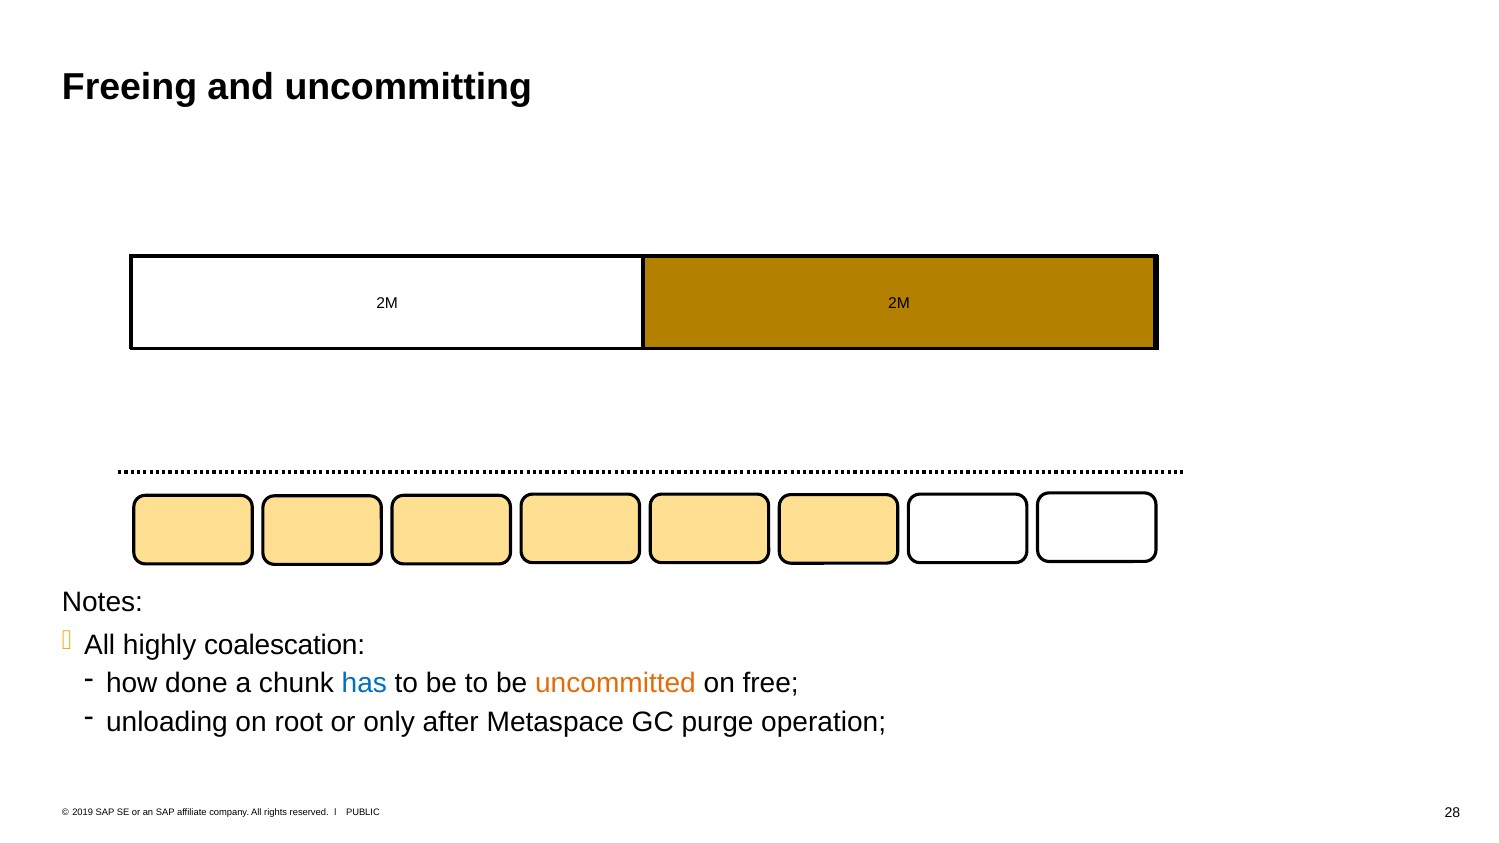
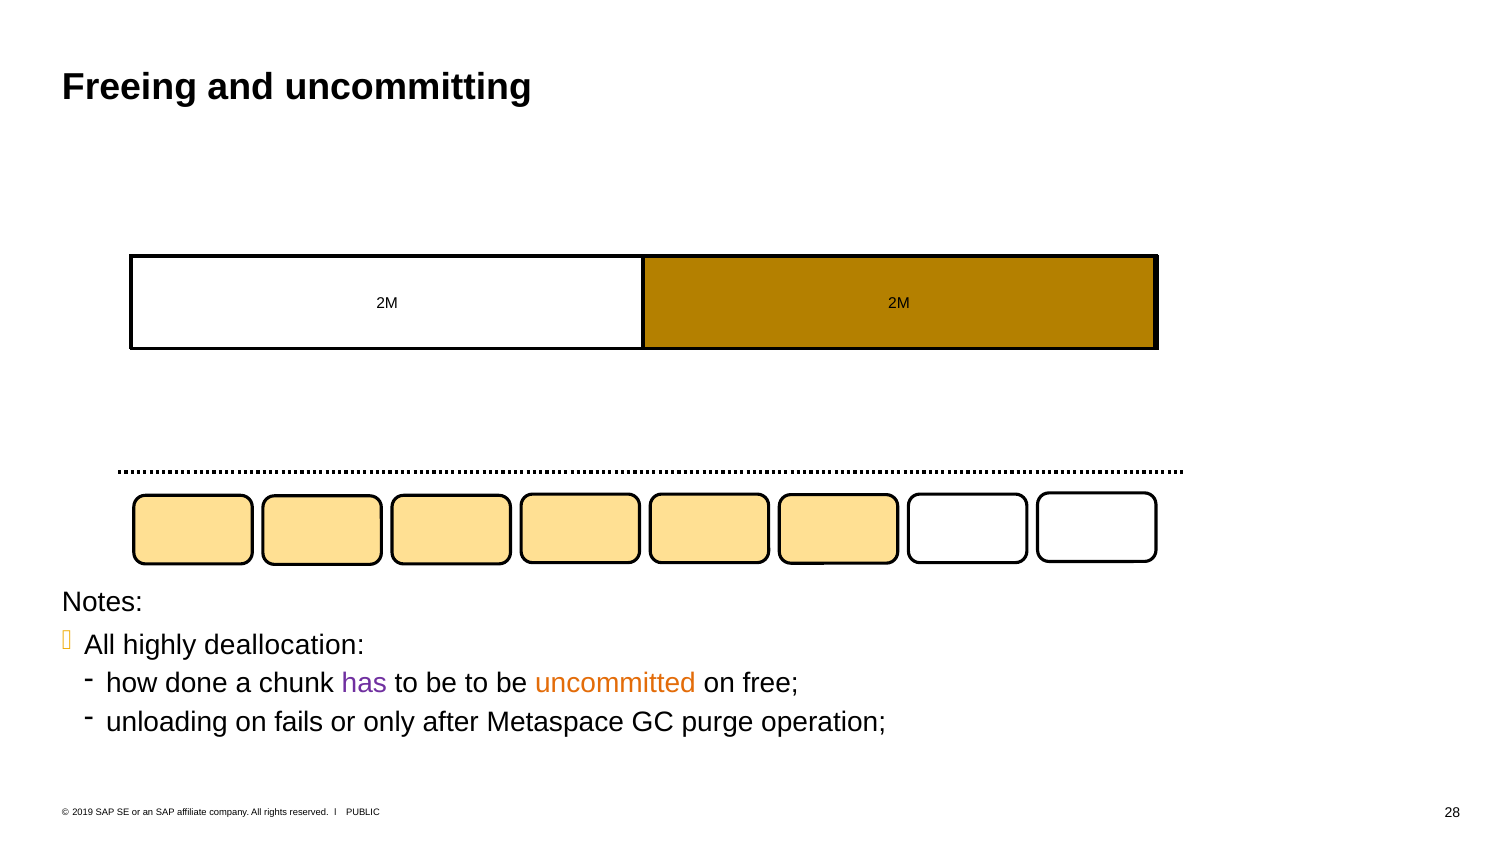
coalescation: coalescation -> deallocation (284, 645)
has colour: blue -> purple (364, 684)
root: root -> fails (299, 722)
